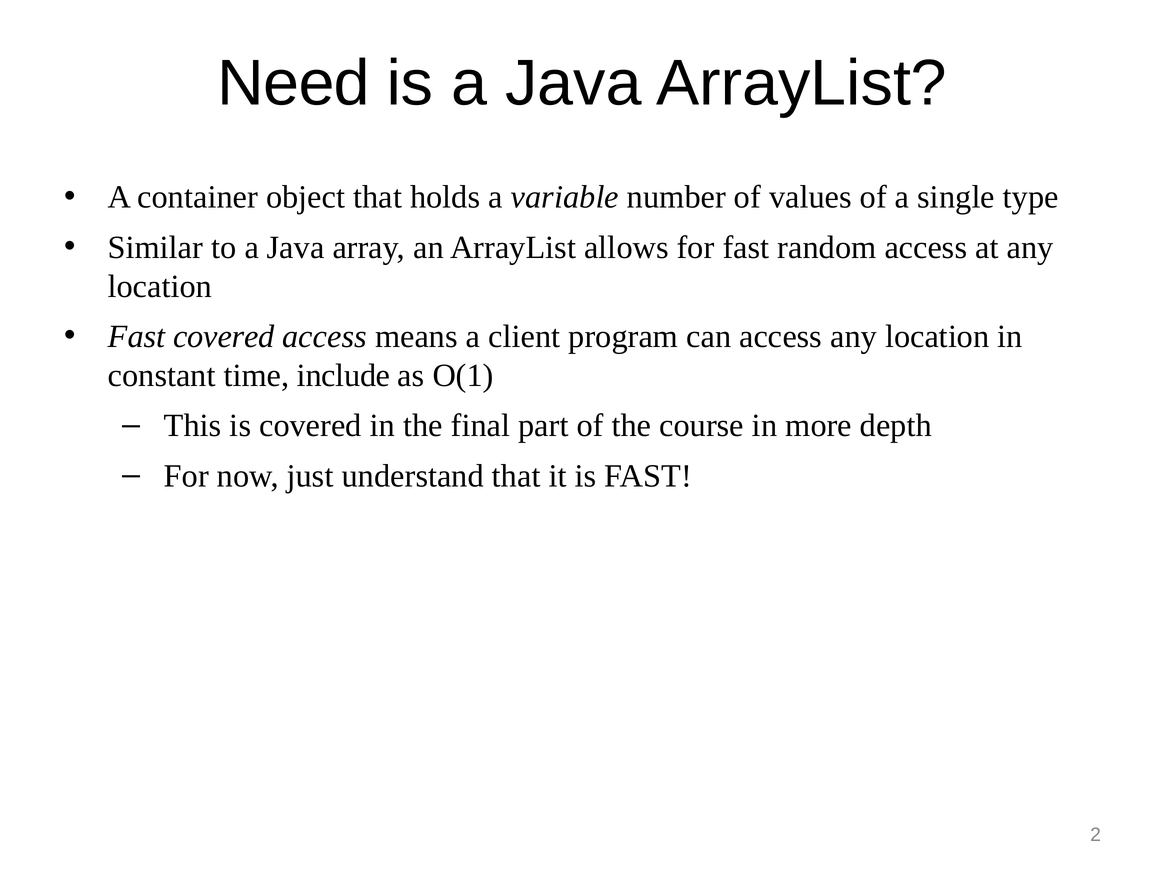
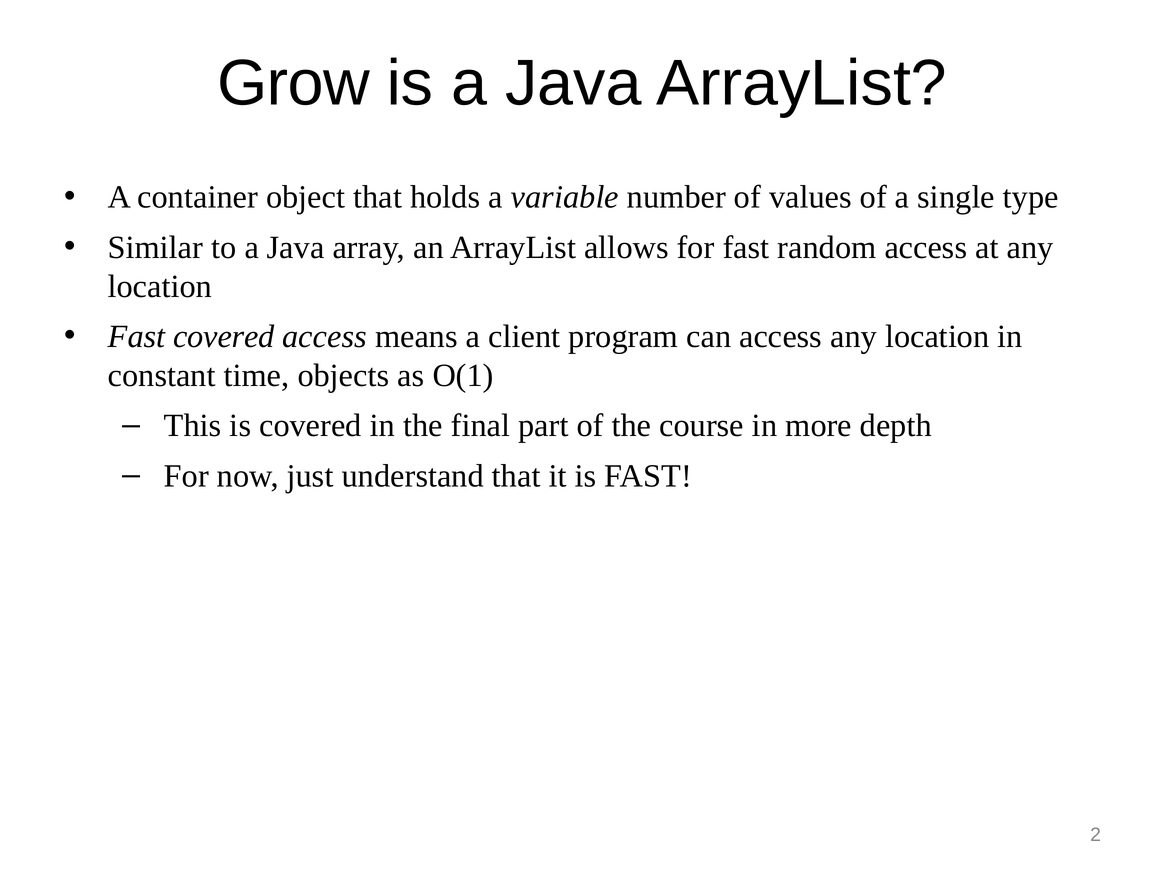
Need: Need -> Grow (294, 83)
include: include -> objects (343, 375)
